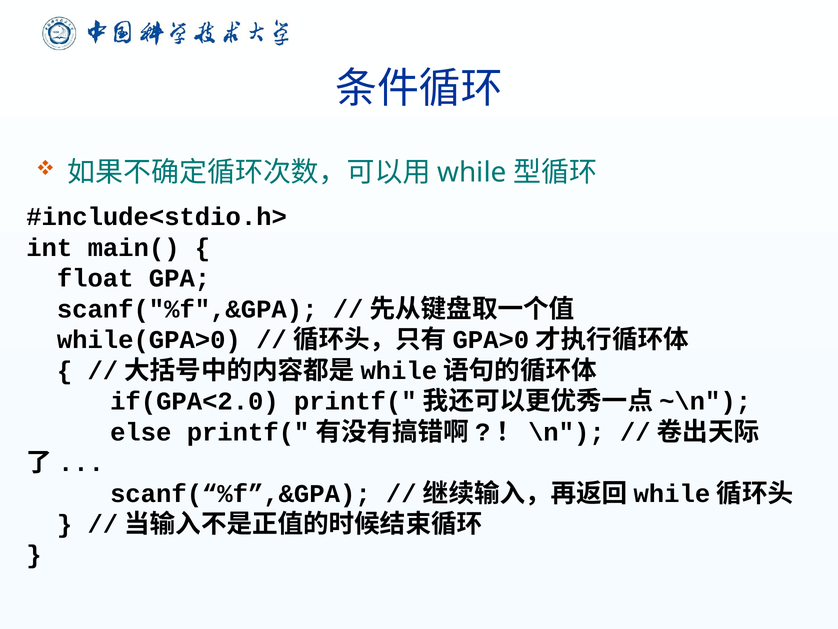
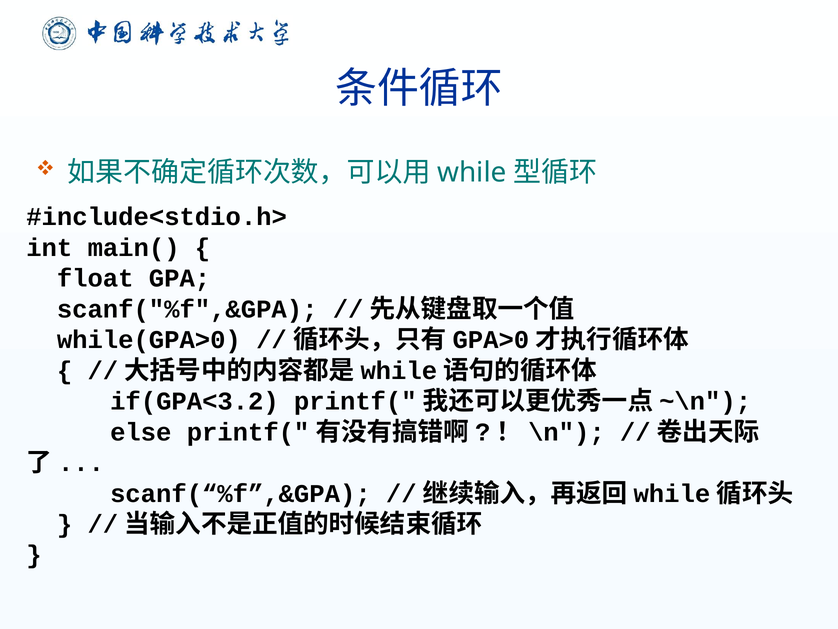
if(GPA<2.0: if(GPA<2.0 -> if(GPA<3.2 (194, 401)
